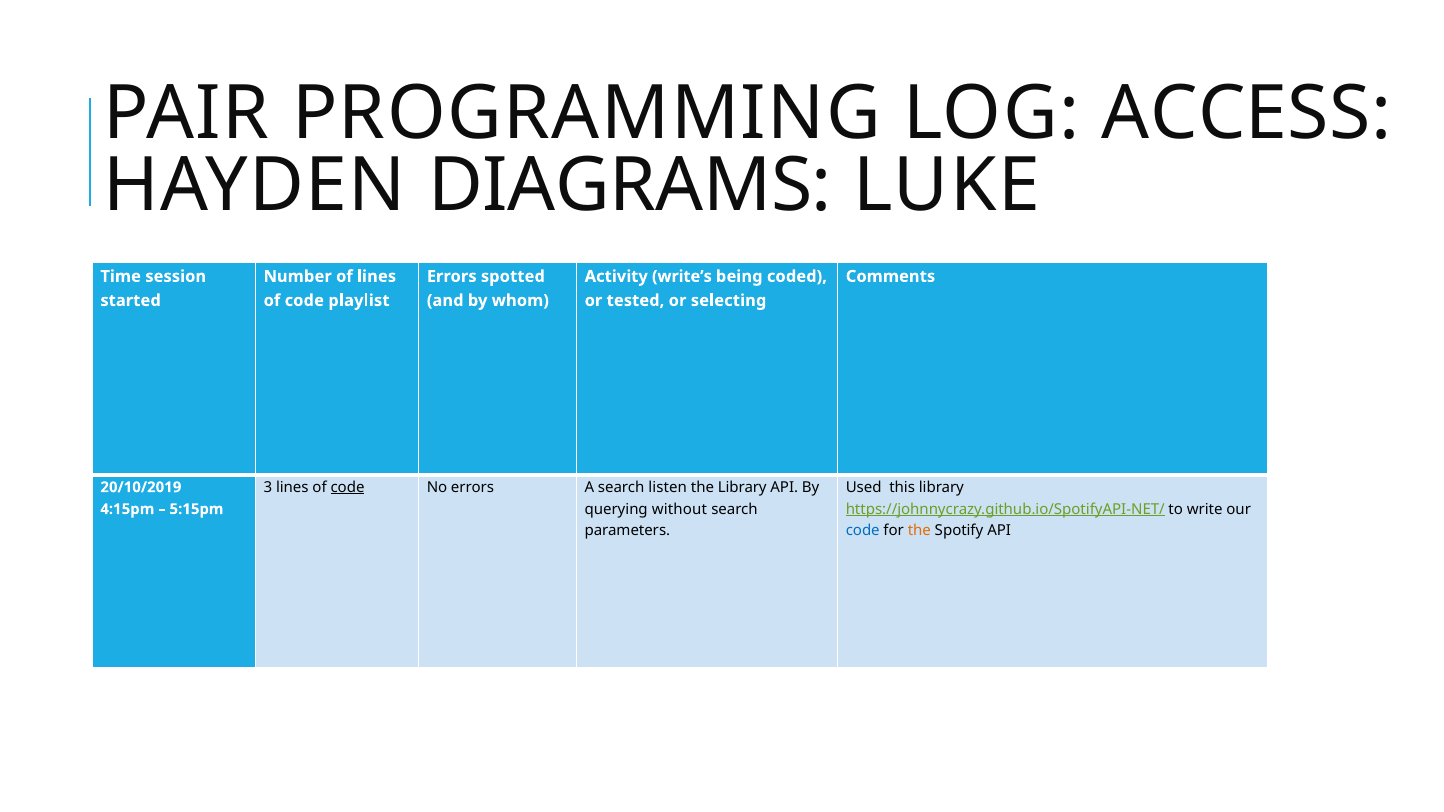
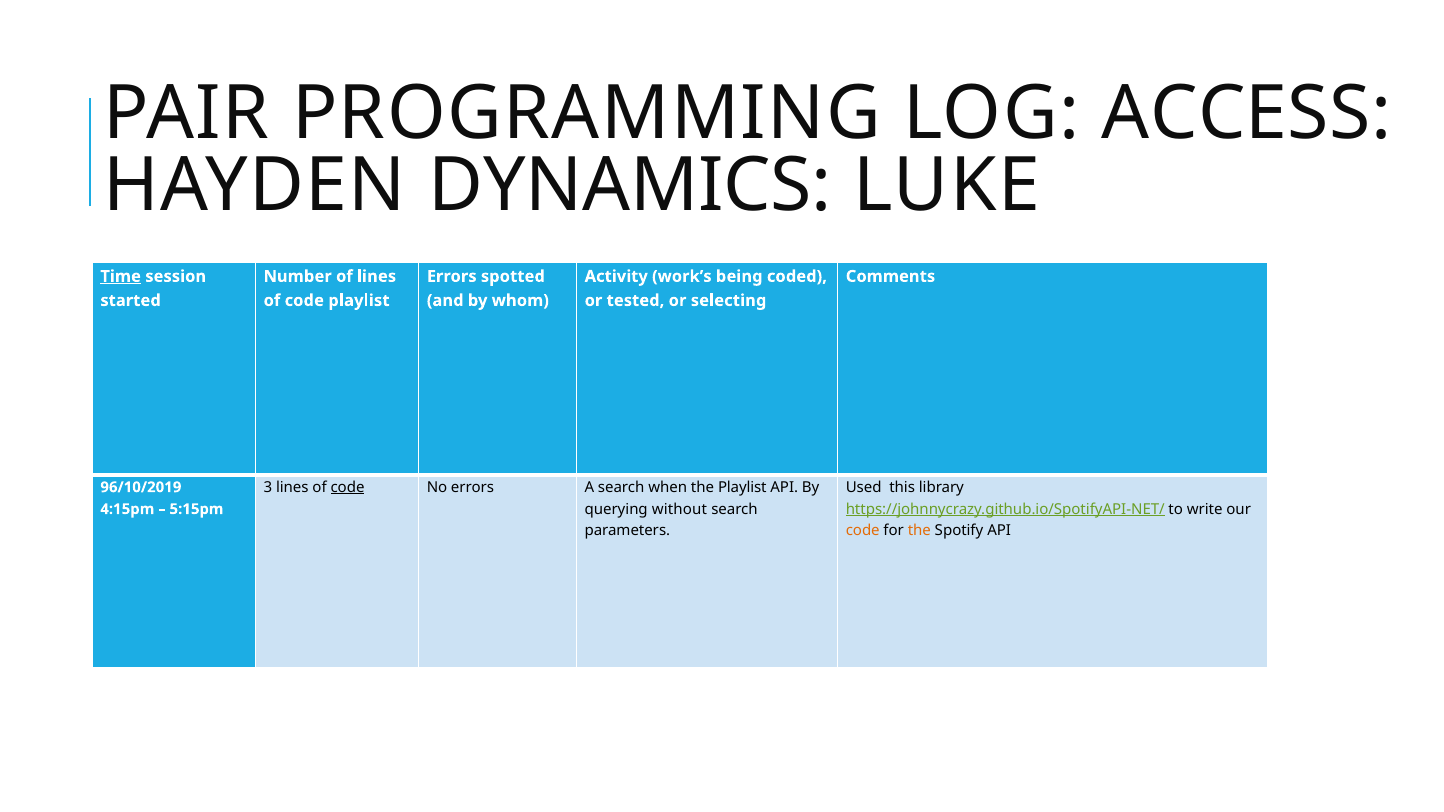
DIAGRAMS: DIAGRAMS -> DYNAMICS (630, 186)
Time underline: none -> present (121, 276)
write’s: write’s -> work’s (682, 276)
listen: listen -> when (668, 487)
the Library: Library -> Playlist (742, 487)
20/10/2019: 20/10/2019 -> 96/10/2019 (141, 487)
code colour: blue -> orange (863, 531)
